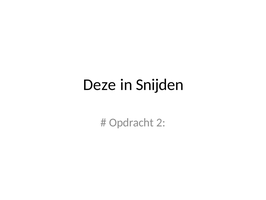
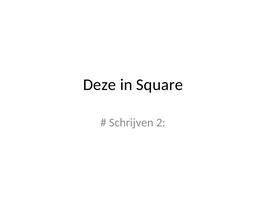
Snijden: Snijden -> Square (160, 84)
Opdracht: Opdracht -> Schrijven (131, 122)
